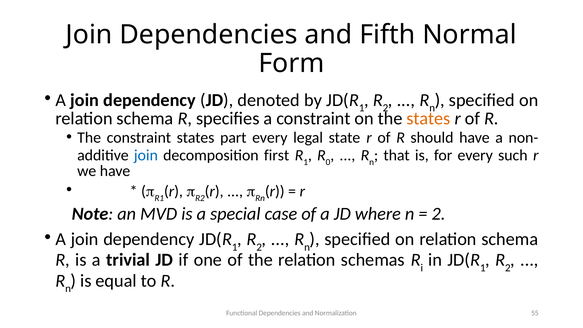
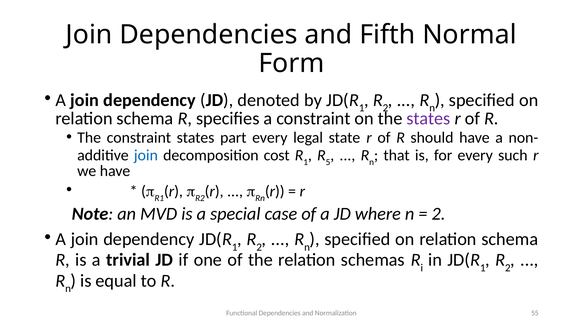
states colour: orange -> purple (428, 118)
first: first -> cost (277, 155)
0: 0 -> 5 (328, 162)
